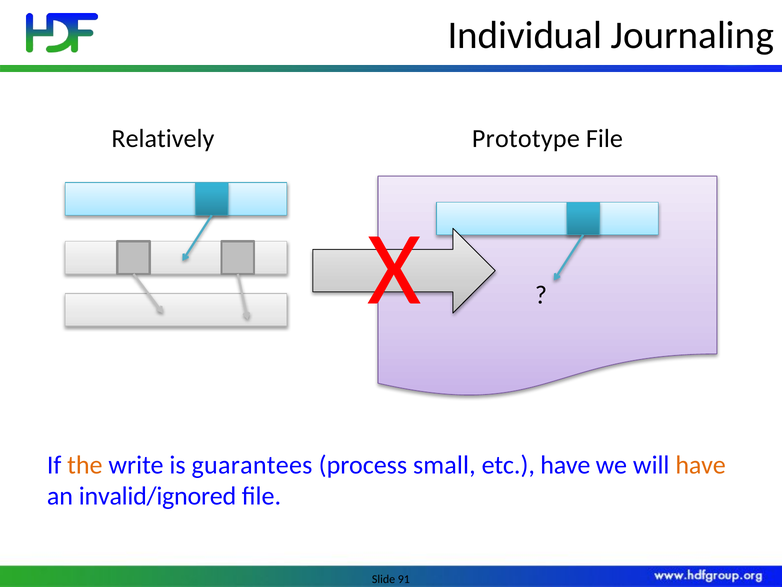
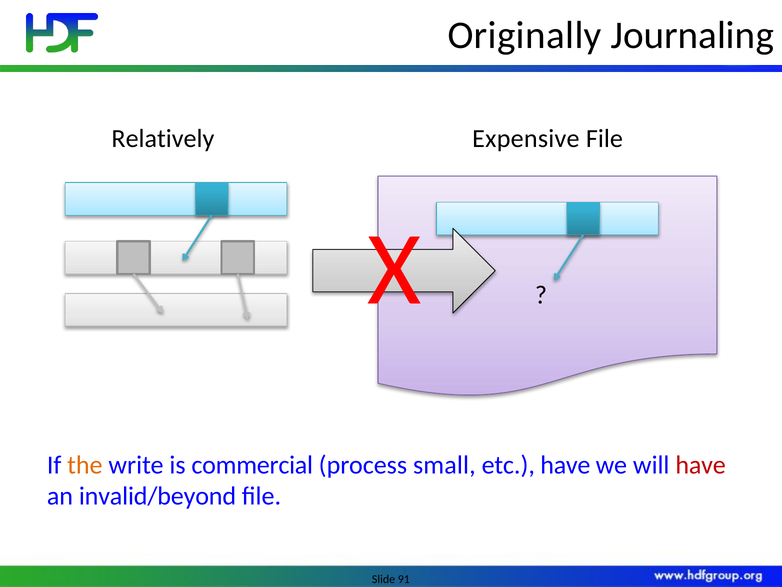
Individual: Individual -> Originally (525, 35)
Prototype: Prototype -> Expensive (526, 139)
guarantees: guarantees -> commercial (252, 465)
have colour: orange -> red (701, 465)
invalid/ignored: invalid/ignored -> invalid/beyond (157, 496)
